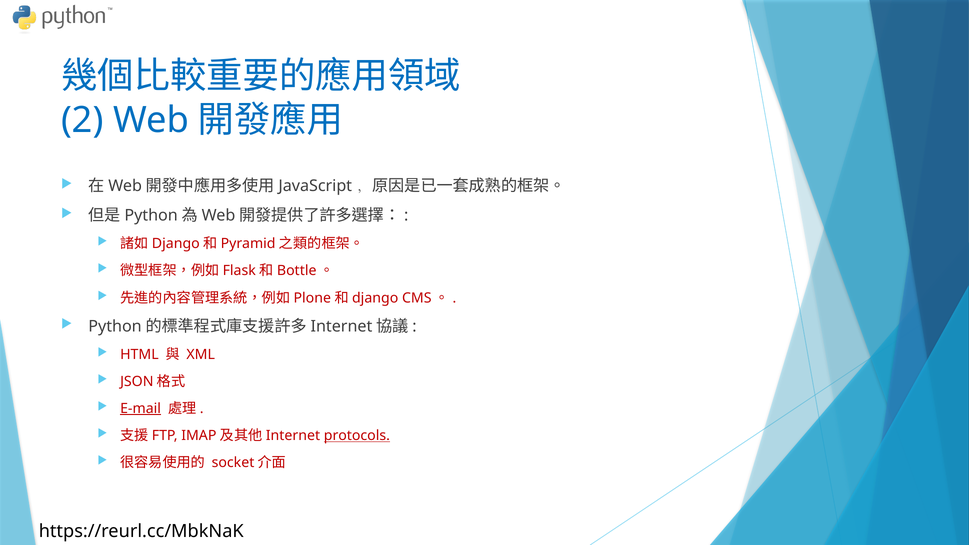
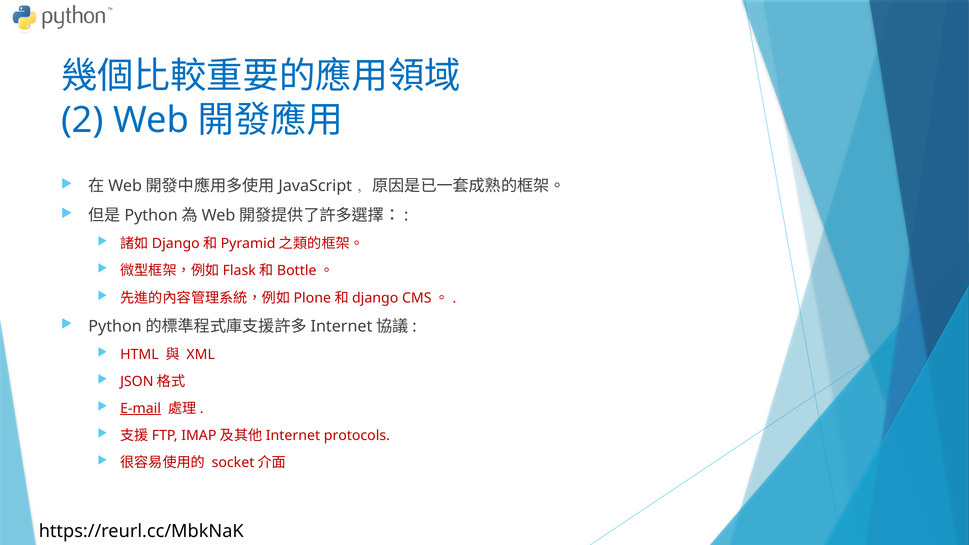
protocols underline: present -> none (357, 436)
